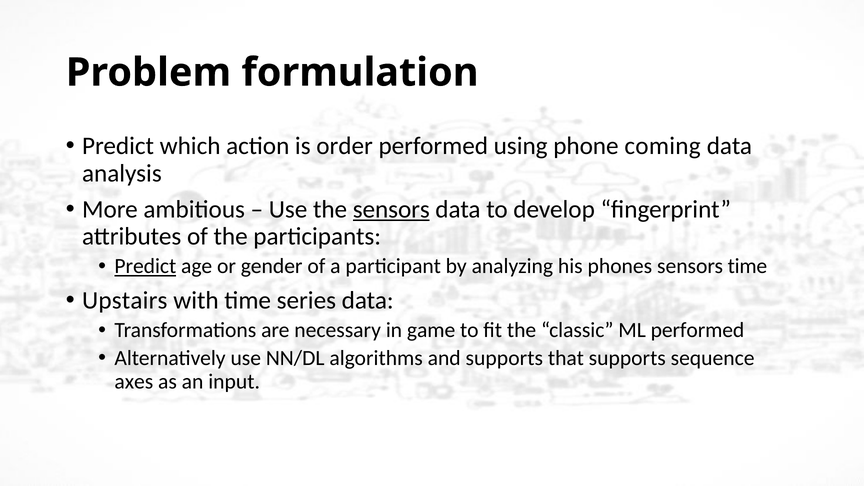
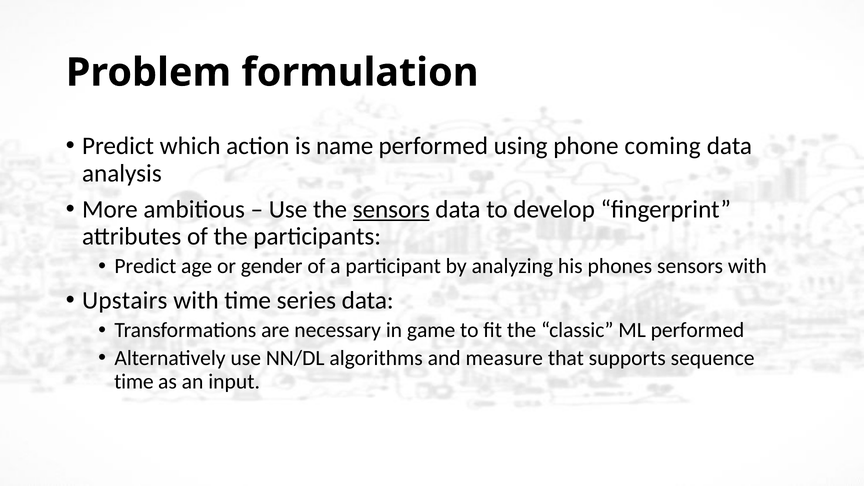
order: order -> name (345, 146)
Predict underline: present -> none (145, 266)
sensors time: time -> with (747, 266)
and supports: supports -> measure (504, 358)
axes: axes -> time (134, 381)
